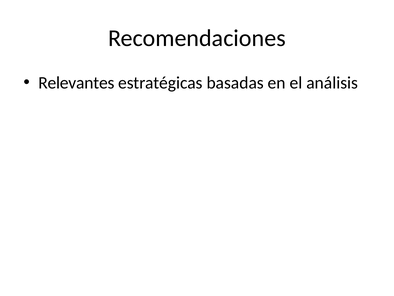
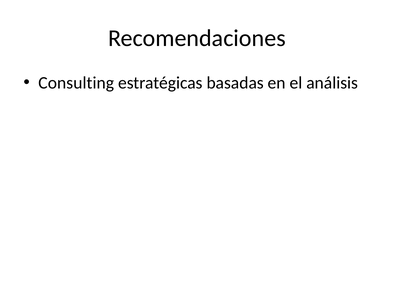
Relevantes: Relevantes -> Consulting (76, 83)
